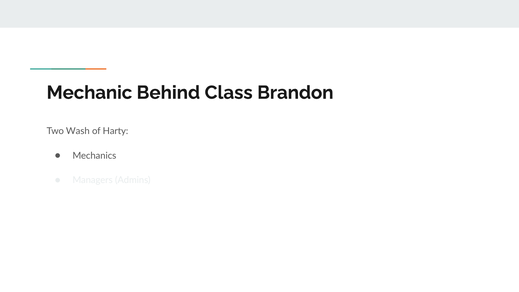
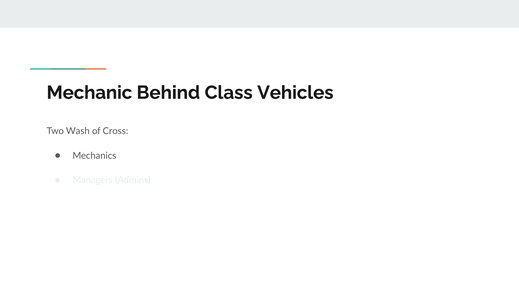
Brandon: Brandon -> Vehicles (295, 93)
Harty: Harty -> Cross (115, 131)
